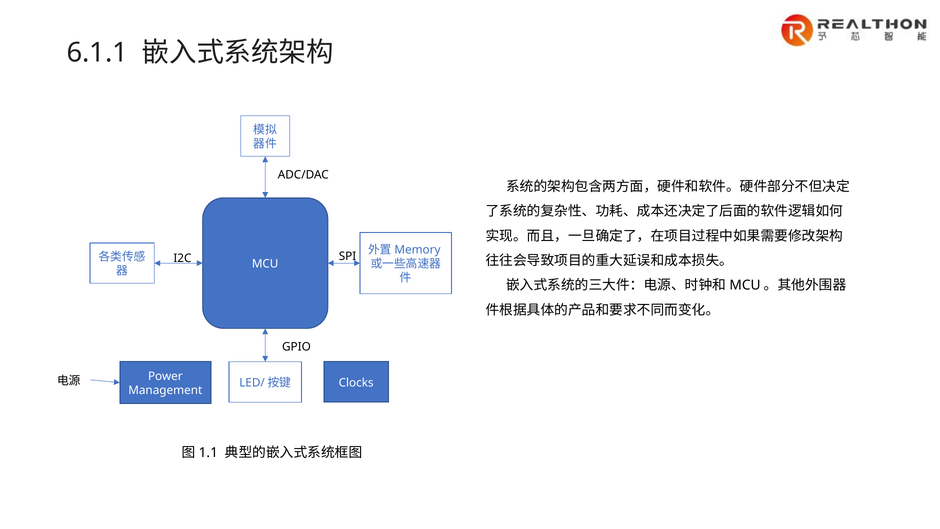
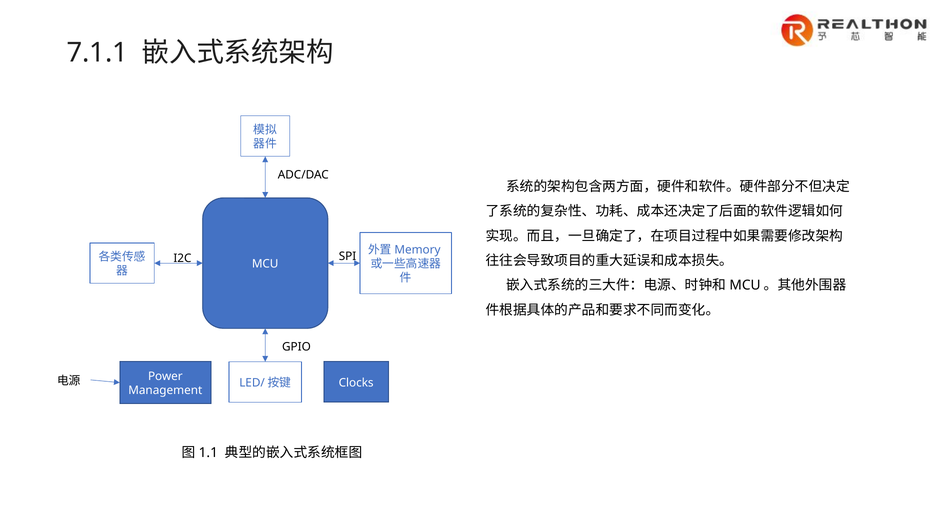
6.1.1: 6.1.1 -> 7.1.1 (97, 53)
